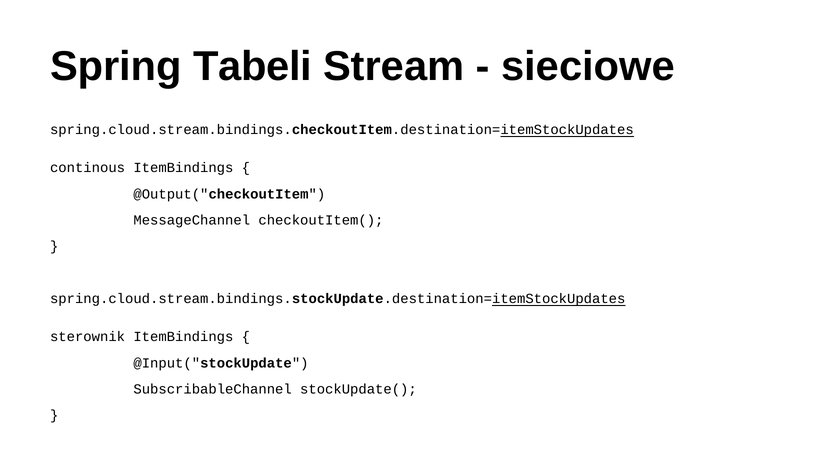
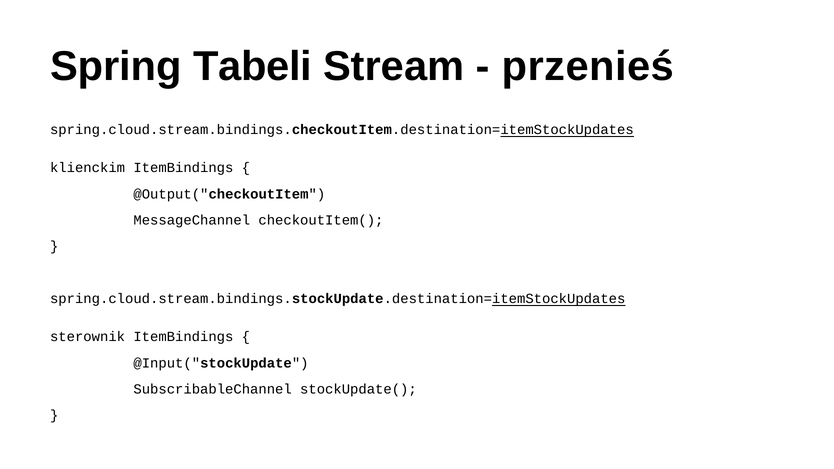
sieciowe: sieciowe -> przenieś (588, 67)
continous: continous -> klienckim (88, 168)
